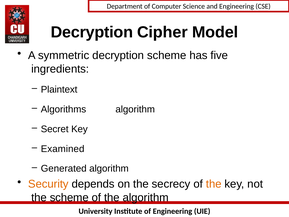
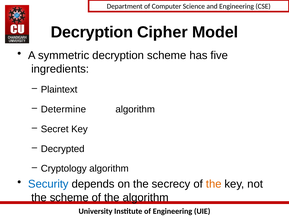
Algorithms: Algorithms -> Determine (63, 109)
Examined: Examined -> Decrypted (63, 149)
Generated: Generated -> Cryptology (64, 168)
Security colour: orange -> blue (48, 184)
